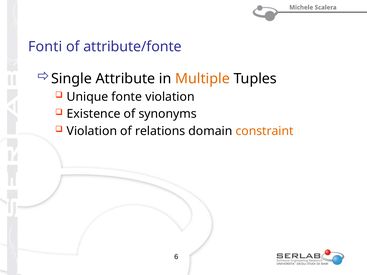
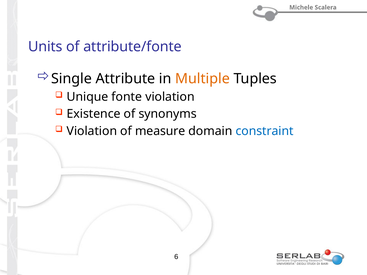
Fonti: Fonti -> Units (45, 47)
relations: relations -> measure (160, 131)
constraint colour: orange -> blue (265, 131)
